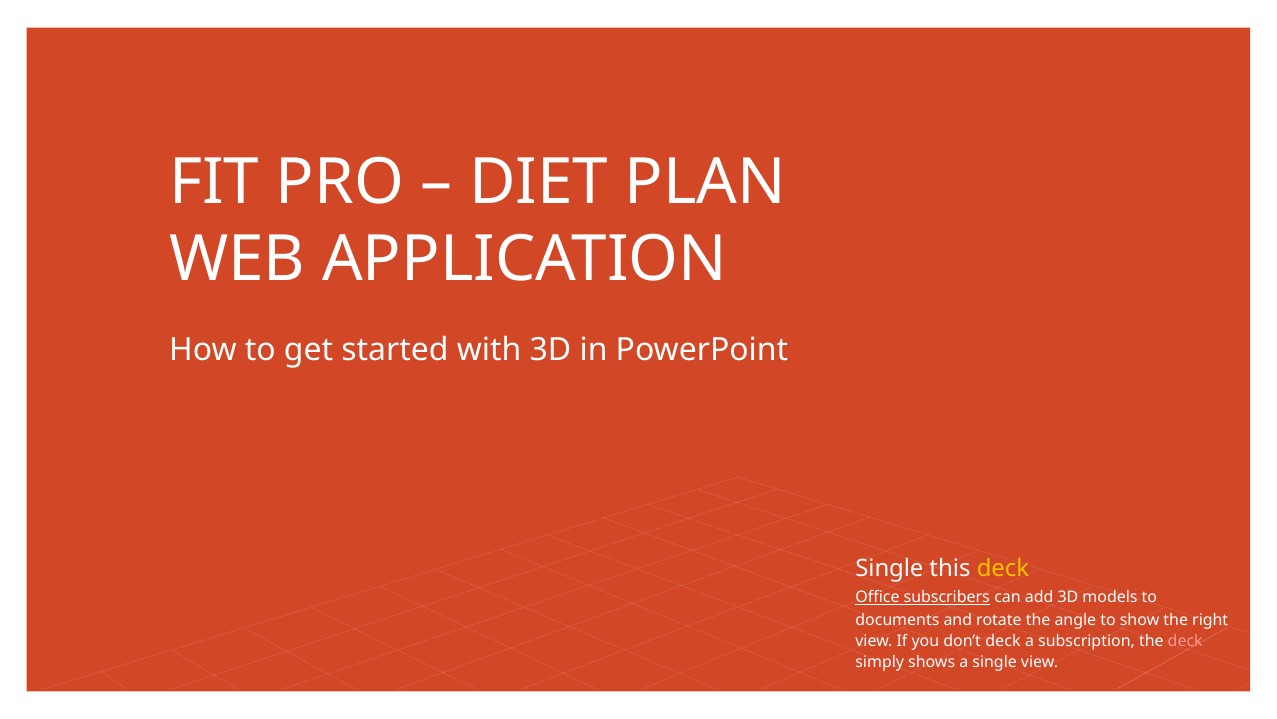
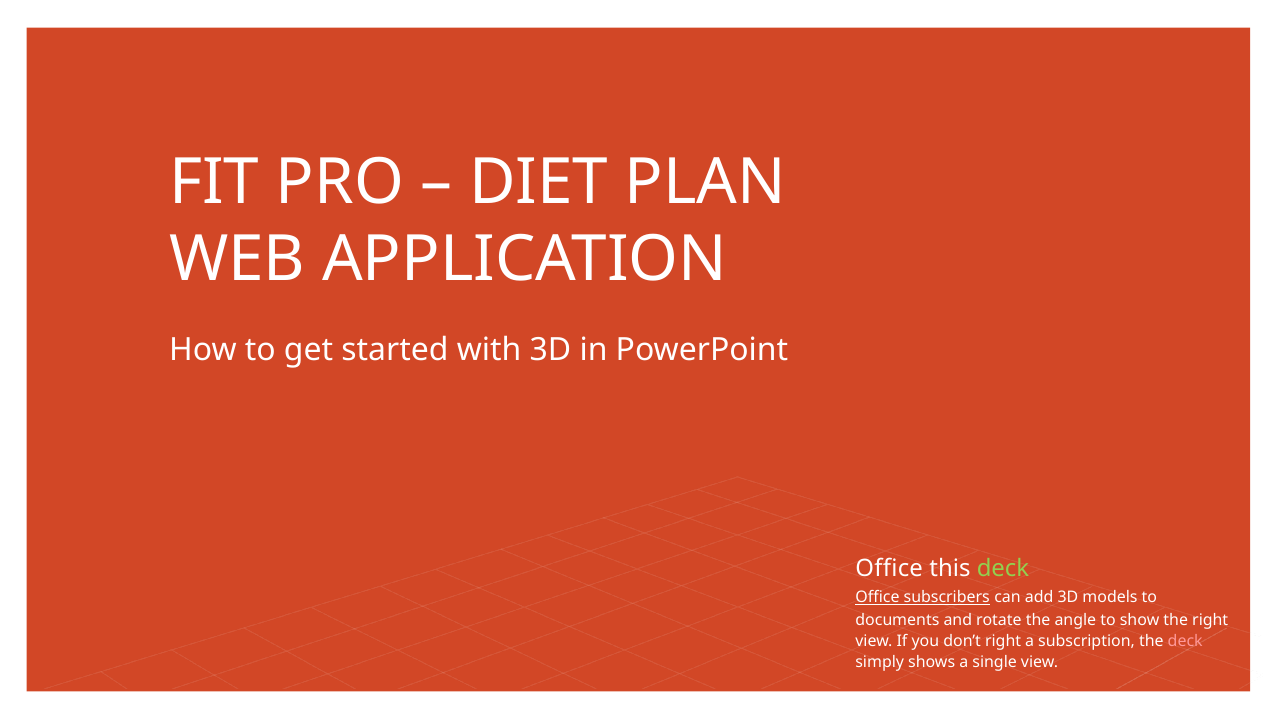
Single: Single -> Office (889, 568)
deck colour: yellow -> light green (1003, 568)
don’t deck: deck -> right (1003, 641)
